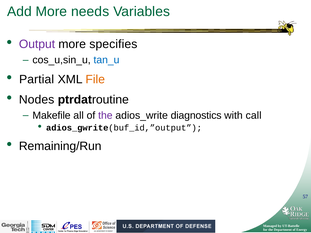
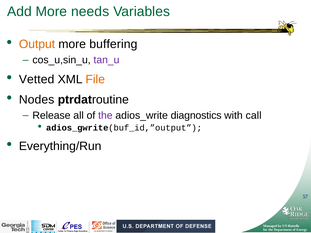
Output colour: purple -> orange (37, 44)
specifies: specifies -> buffering (113, 44)
tan_u colour: blue -> purple (106, 60)
Partial: Partial -> Vetted (37, 79)
Makefile: Makefile -> Release (51, 116)
Remaining/Run: Remaining/Run -> Everything/Run (60, 146)
